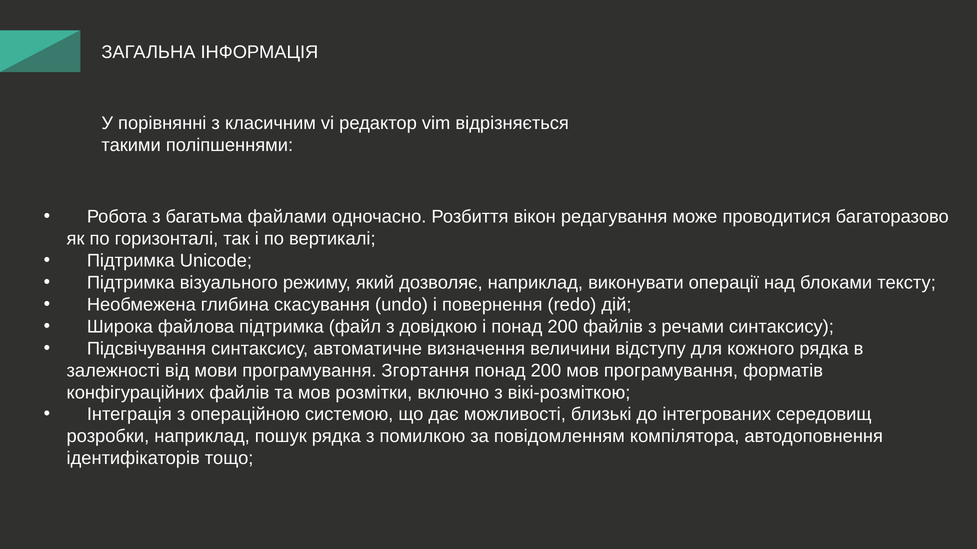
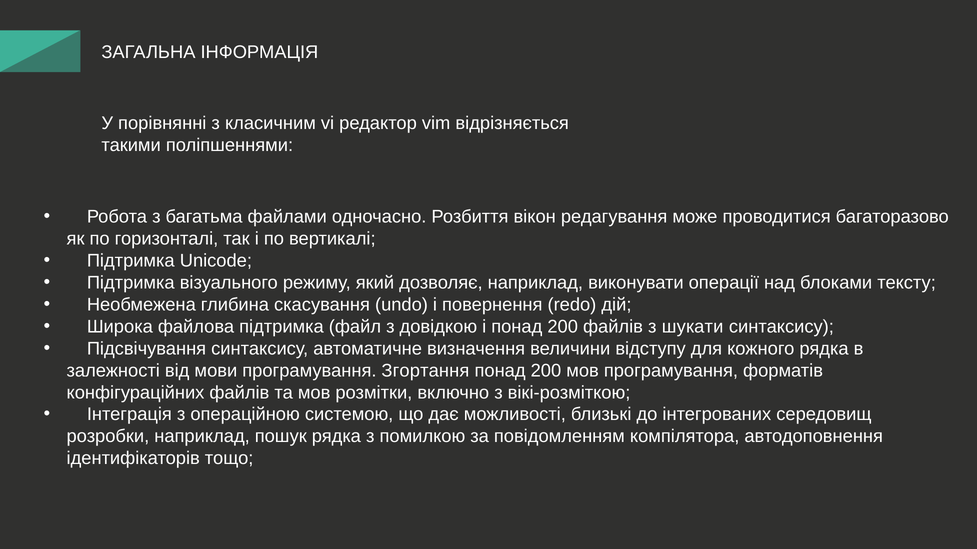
речами: речами -> шукати (693, 327)
